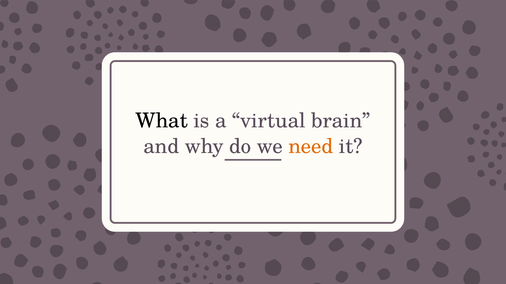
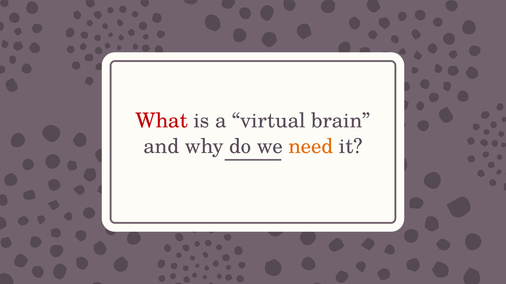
What colour: black -> red (162, 121)
